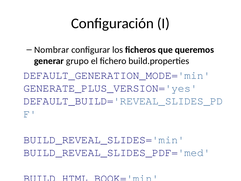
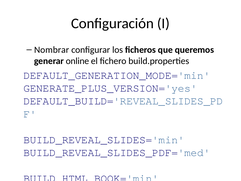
grupo: grupo -> online (77, 61)
